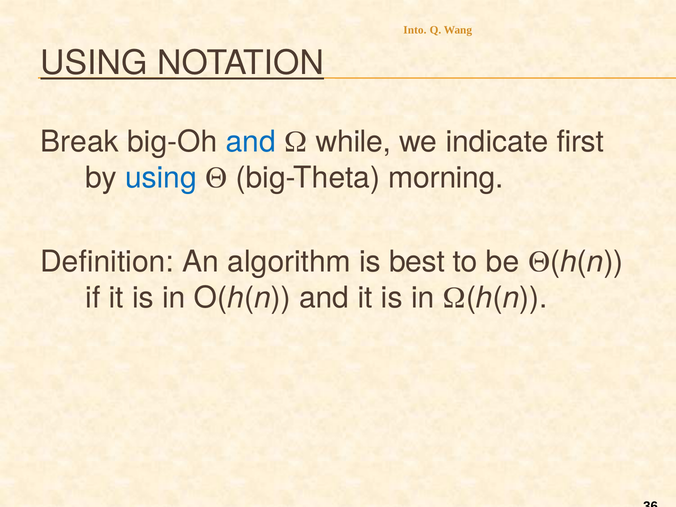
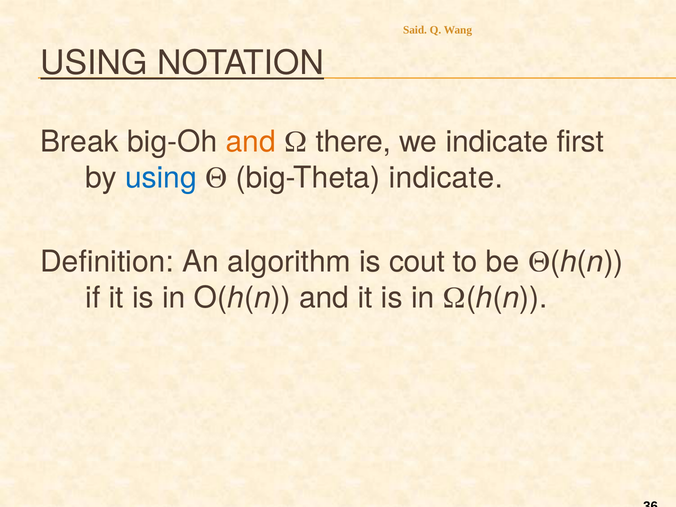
Into: Into -> Said (415, 30)
and colour: blue -> orange (251, 142)
while: while -> there (353, 142)
big-Theta morning: morning -> indicate (446, 178)
best: best -> cout (417, 262)
